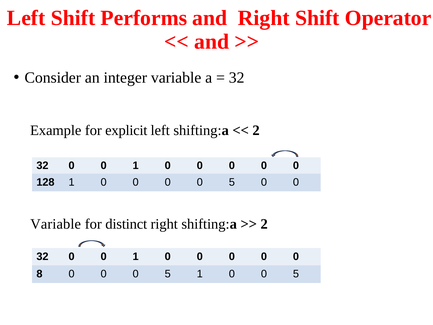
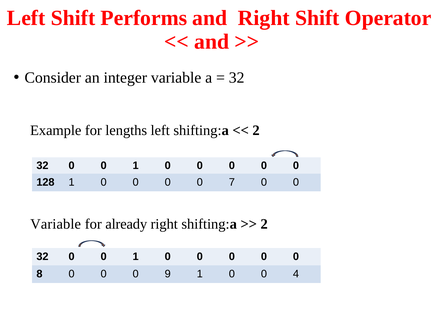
explicit: explicit -> lengths (126, 130)
5: 5 -> 7 (232, 182)
distinct: distinct -> already (126, 224)
5: 5 -> 9 (168, 274)
1 0 0 5: 5 -> 4 (296, 274)
